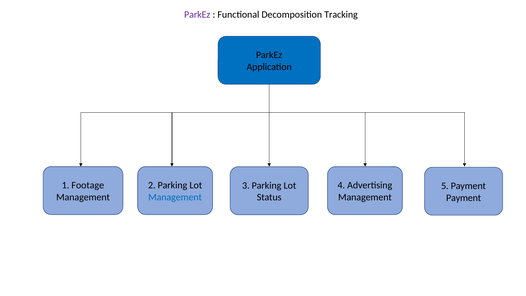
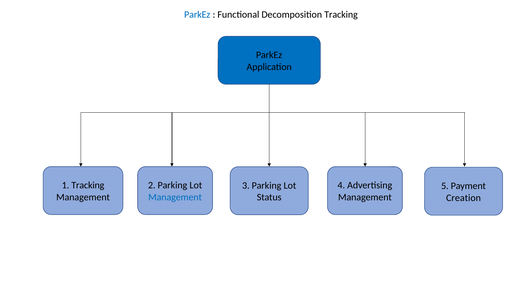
ParkEz colour: purple -> blue (197, 15)
1 Footage: Footage -> Tracking (88, 185)
Payment: Payment -> Creation (464, 198)
